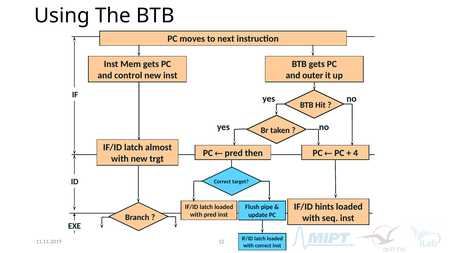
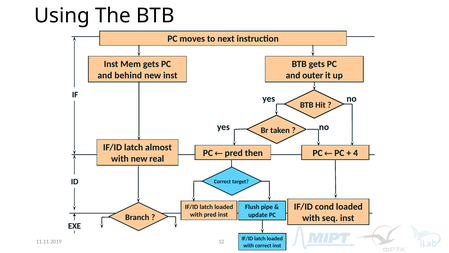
control: control -> behind (128, 75)
trgt: trgt -> real (157, 158)
hints: hints -> cond (324, 207)
